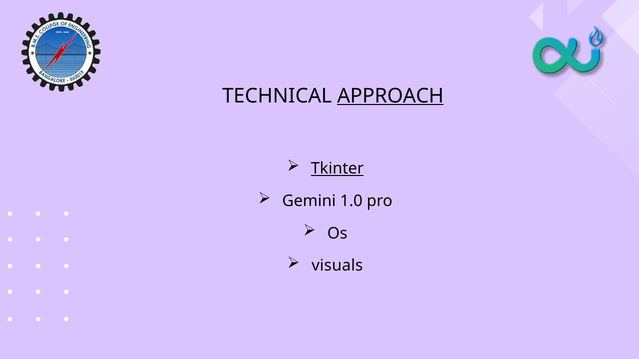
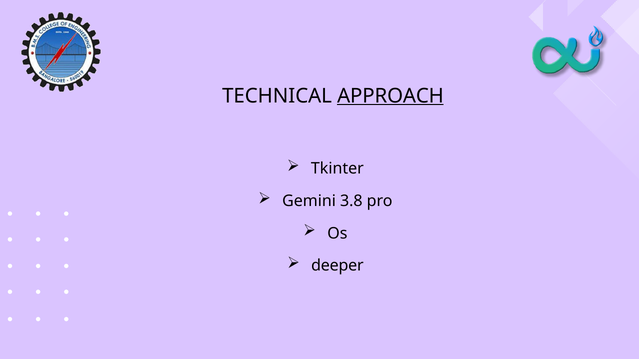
Tkinter underline: present -> none (337, 169)
1.0: 1.0 -> 3.8 (351, 201)
visuals: visuals -> deeper (337, 266)
